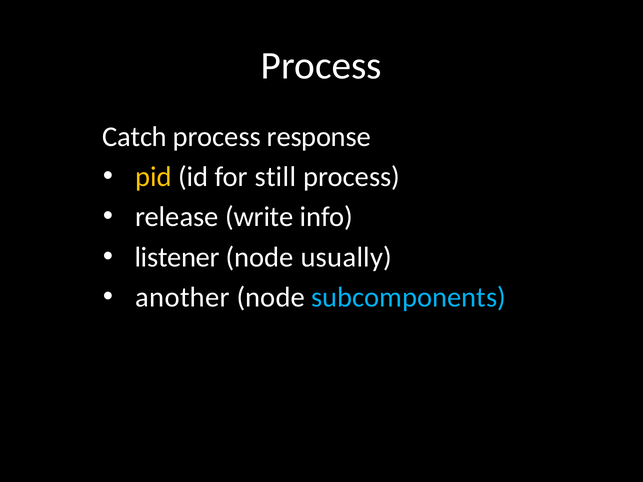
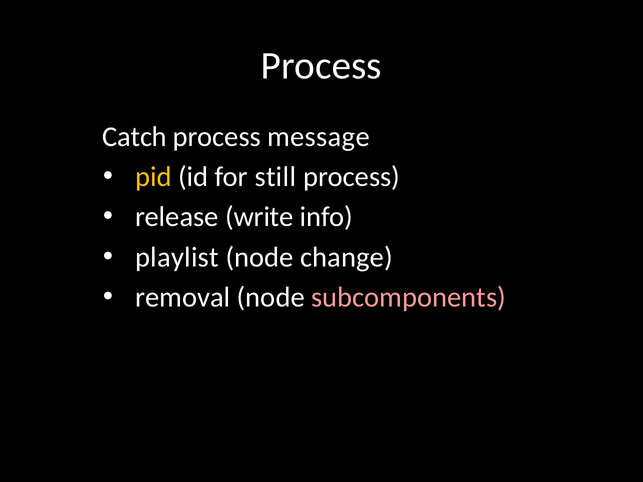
response: response -> message (319, 137)
listener: listener -> playlist (177, 257)
usually: usually -> change (346, 257)
another: another -> removal (183, 297)
subcomponents colour: light blue -> pink (409, 297)
